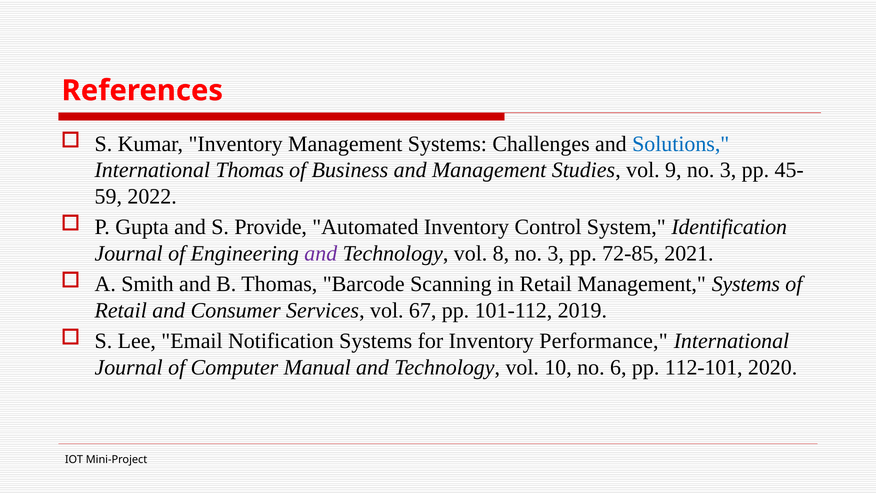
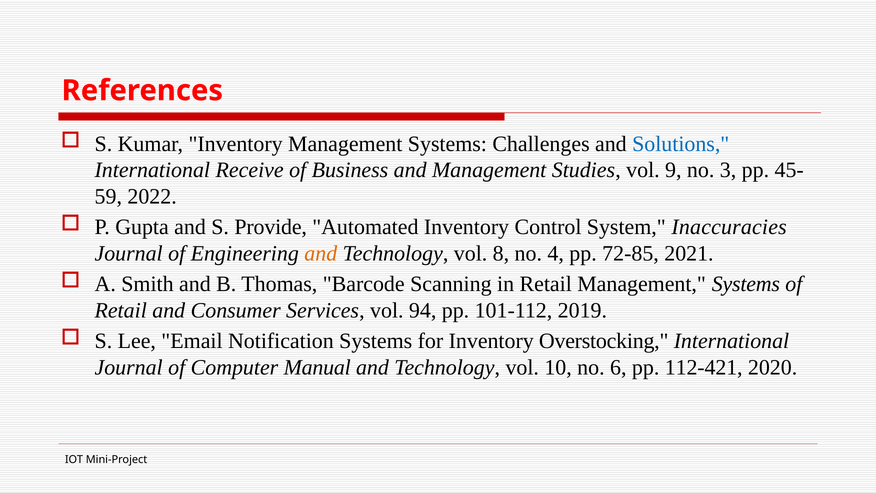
International Thomas: Thomas -> Receive (250, 170)
Identification: Identification -> Inaccuracies (729, 227)
and colour: purple -> orange (321, 253)
8 no 3: 3 -> 4 (556, 253)
67: 67 -> 94 (423, 310)
Performance: Performance -> Overstocking (604, 341)
112-101: 112-101 -> 112-421 (704, 367)
